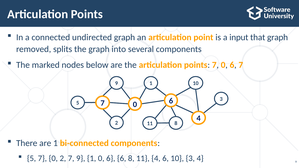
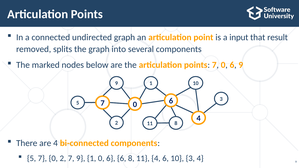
that graph: graph -> result (278, 37)
6 7: 7 -> 9 (241, 65)
are 1: 1 -> 4 (56, 143)
